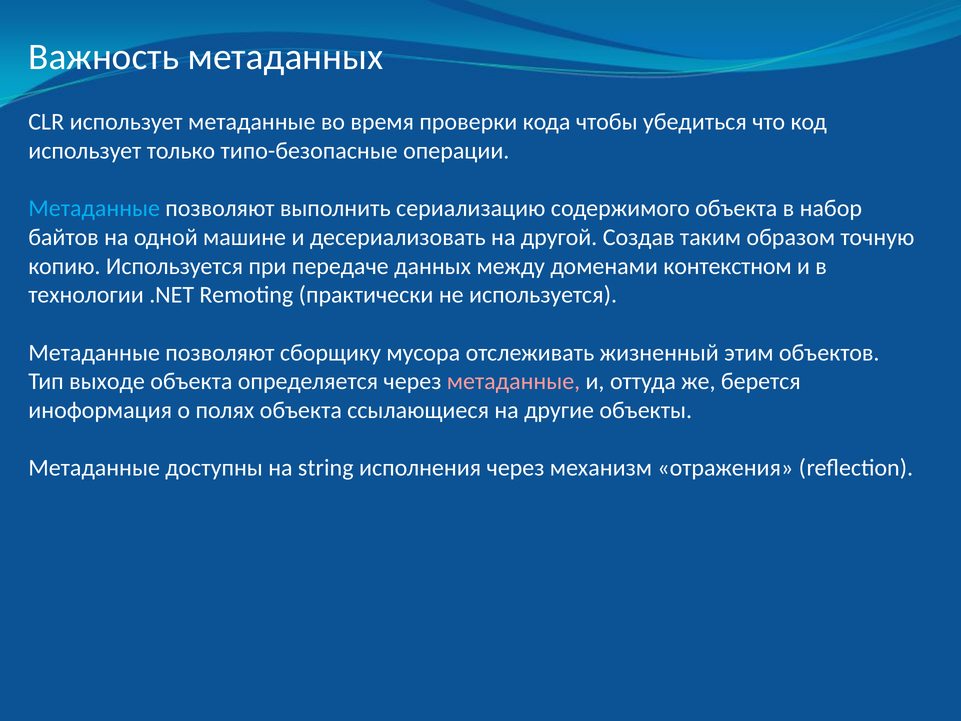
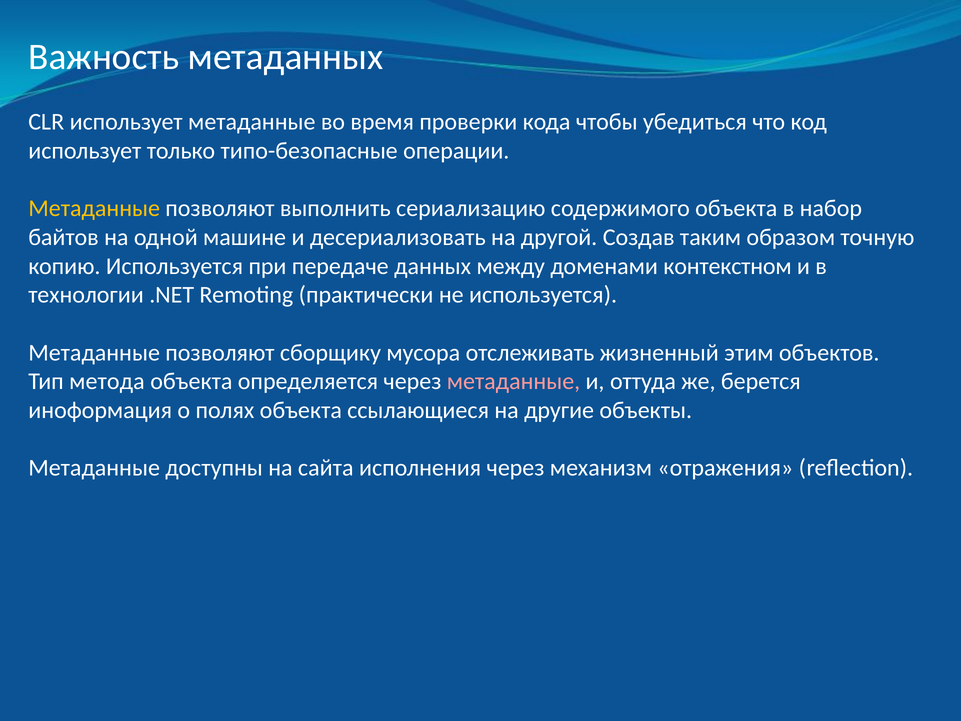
Метаданные colour: light blue -> yellow (94, 208)
выходе: выходе -> метода (107, 381)
string: string -> сайта (326, 468)
